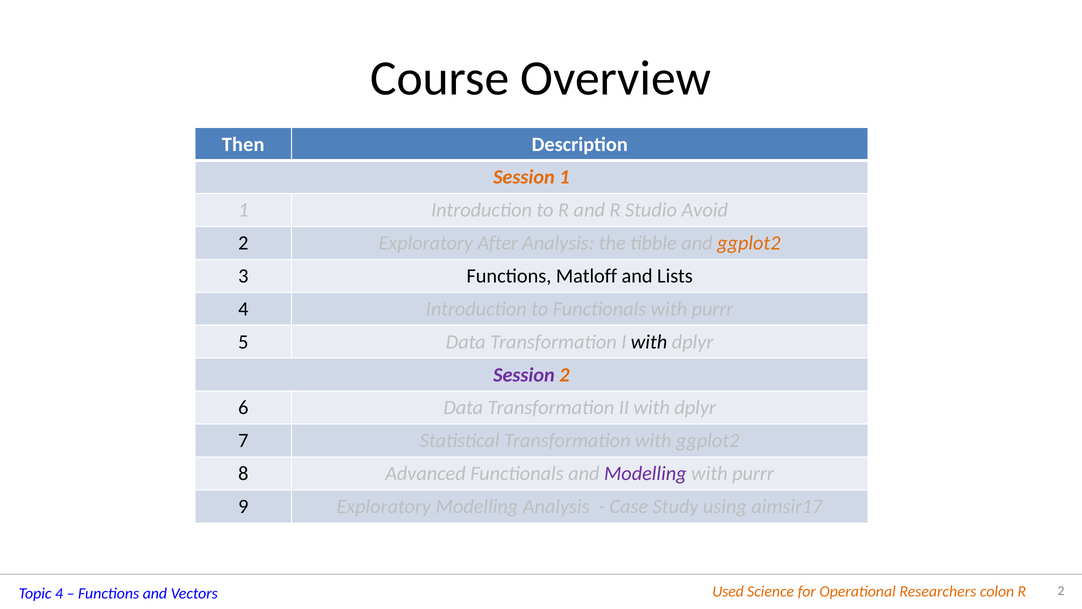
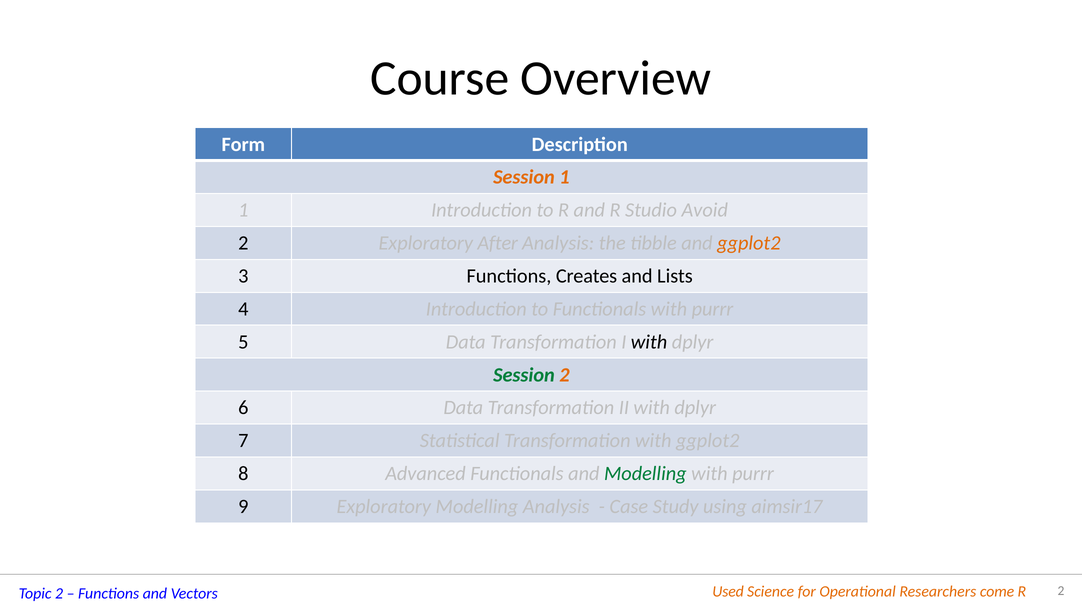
Then: Then -> Form (243, 144)
Matloff: Matloff -> Creates (587, 276)
Session colour: purple -> green (524, 375)
Modelling colour: purple -> green (645, 473)
Topic 4: 4 -> 2 (59, 593)
colon: colon -> come (997, 591)
